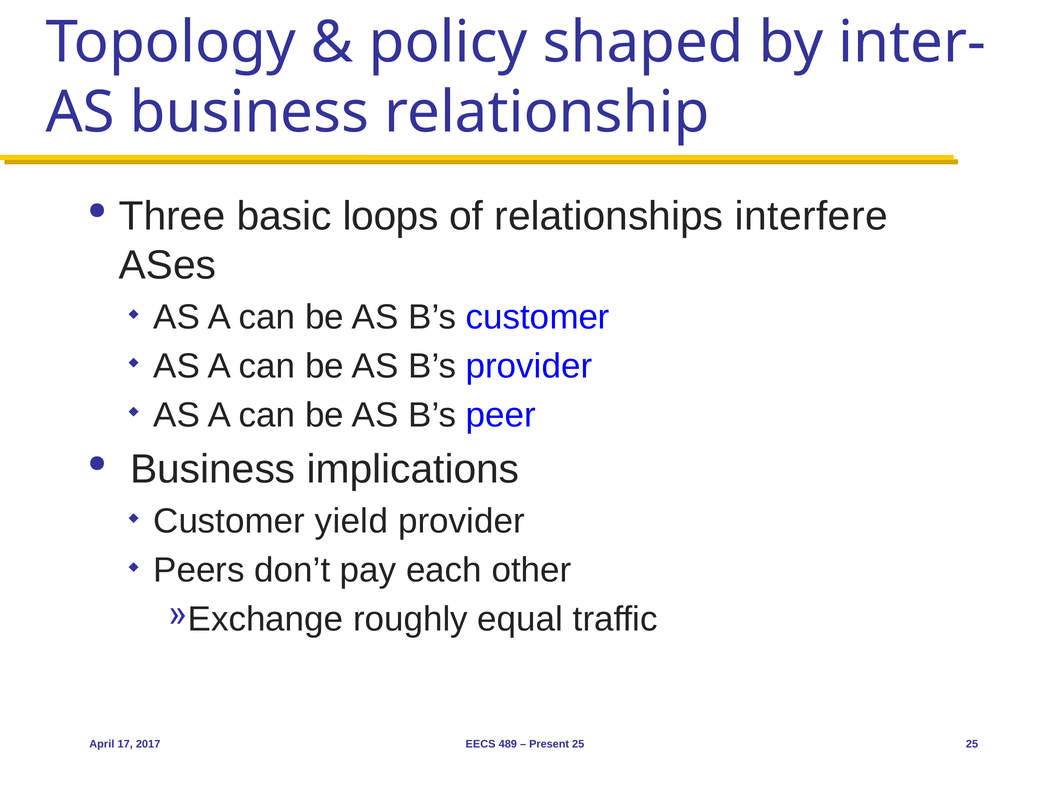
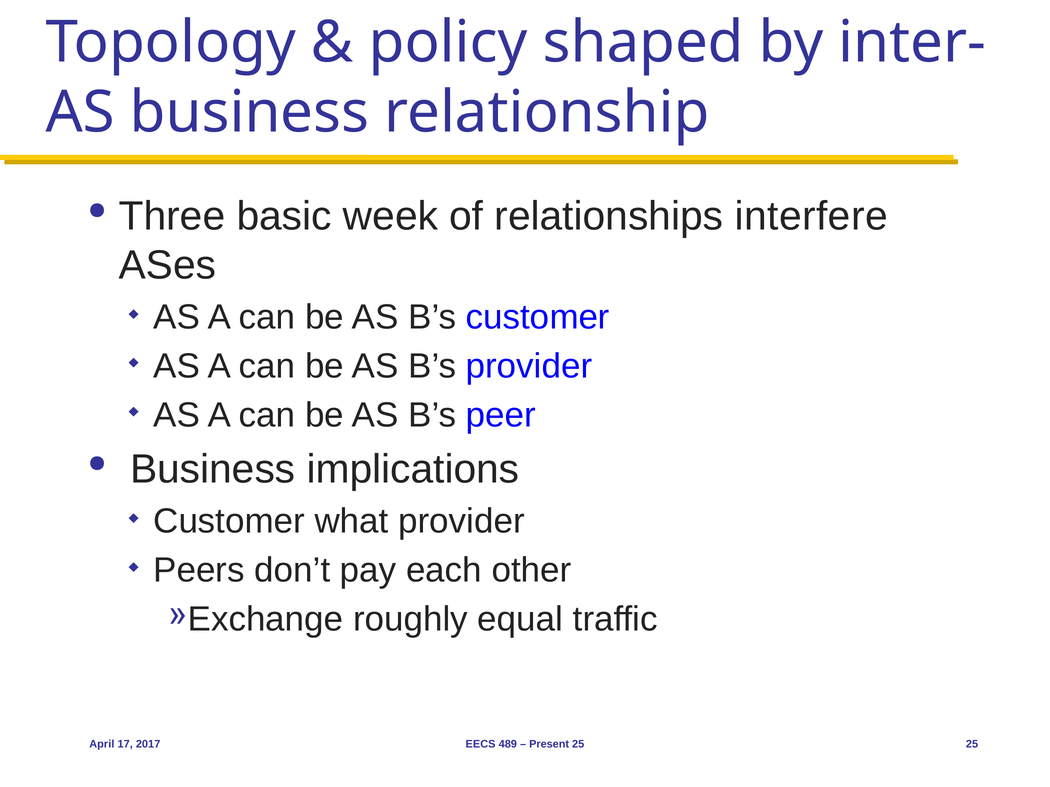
loops: loops -> week (391, 216)
yield: yield -> what (352, 522)
